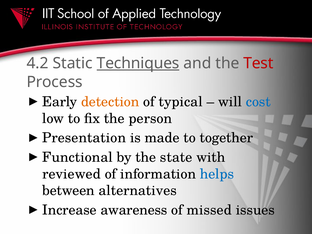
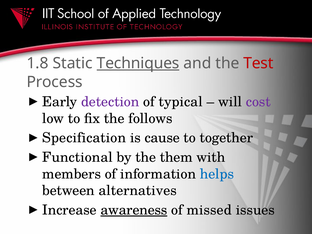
4.2: 4.2 -> 1.8 (38, 63)
detection colour: orange -> purple (110, 102)
cost colour: blue -> purple (258, 102)
person: person -> follows (151, 118)
Presentation: Presentation -> Specification (84, 138)
made: made -> cause (162, 138)
state: state -> them (176, 157)
reviewed: reviewed -> members (72, 174)
awareness underline: none -> present (134, 210)
